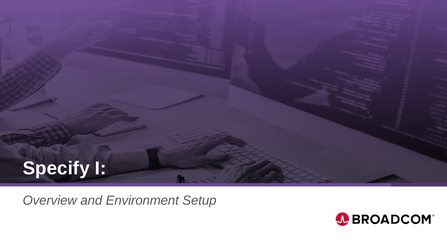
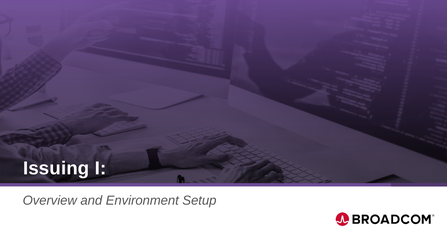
Specify: Specify -> Issuing (56, 168)
